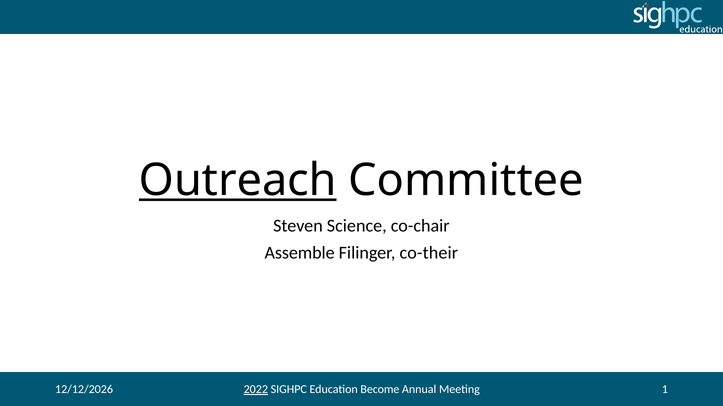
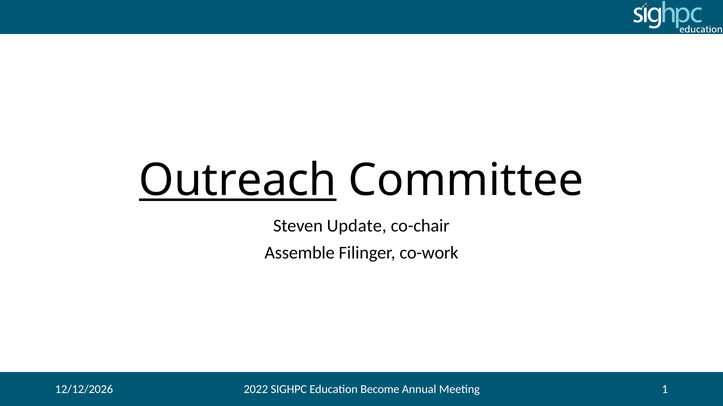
Science: Science -> Update (357, 226)
co-their: co-their -> co-work (429, 253)
2022 underline: present -> none (256, 390)
